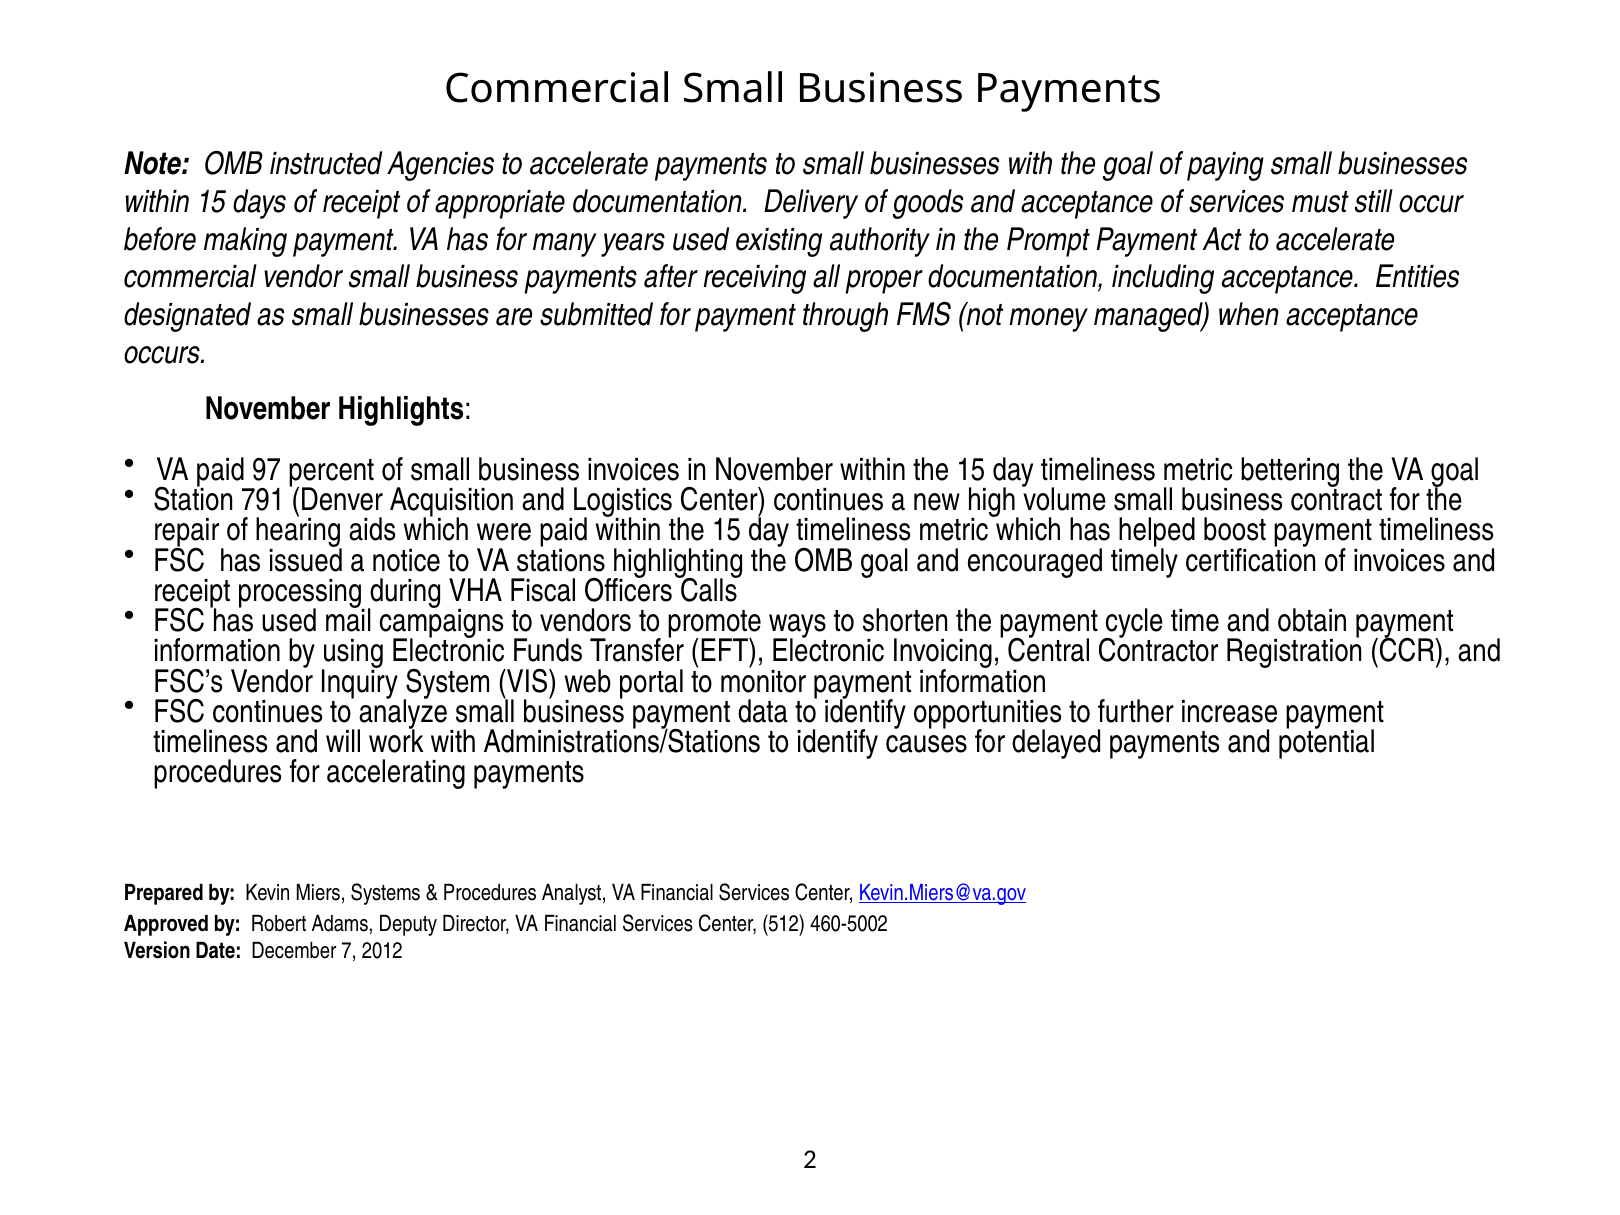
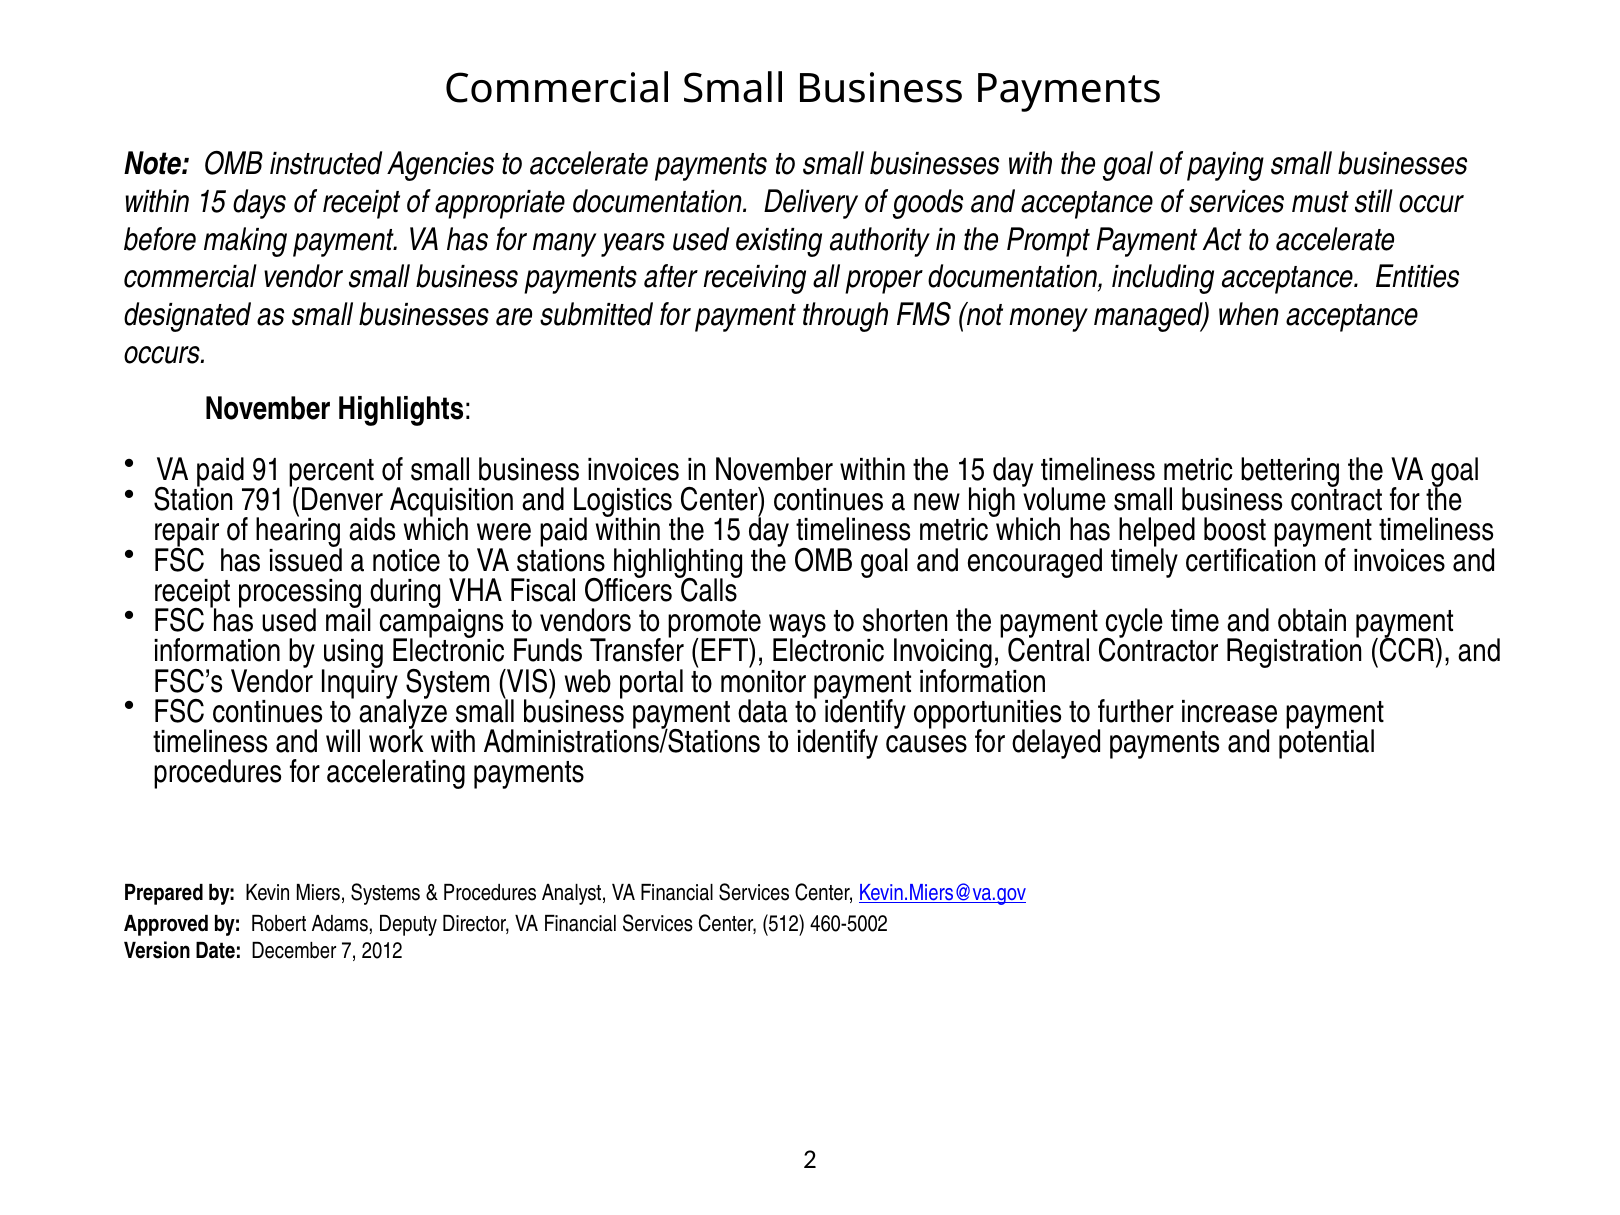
97: 97 -> 91 (267, 470)
